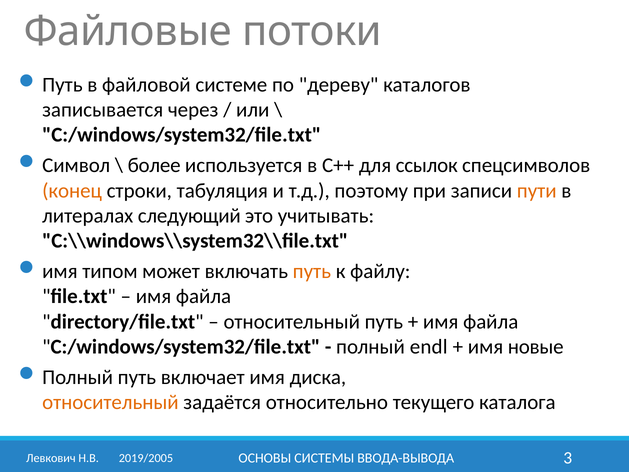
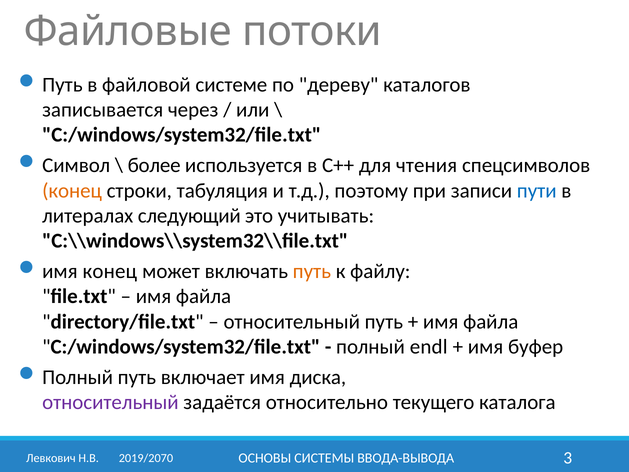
ссылок: ссылок -> чтения (427, 165)
пути colour: orange -> blue (537, 190)
имя типом: типом -> конец (110, 271)
новые: новые -> буфер (536, 347)
относительный colour: orange -> purple (110, 402)
2019/2005: 2019/2005 -> 2019/2070 (146, 458)
